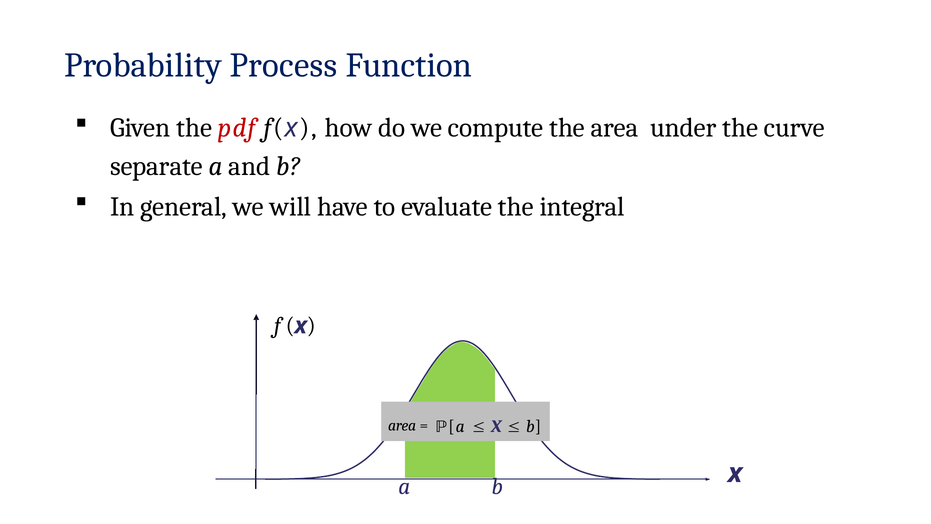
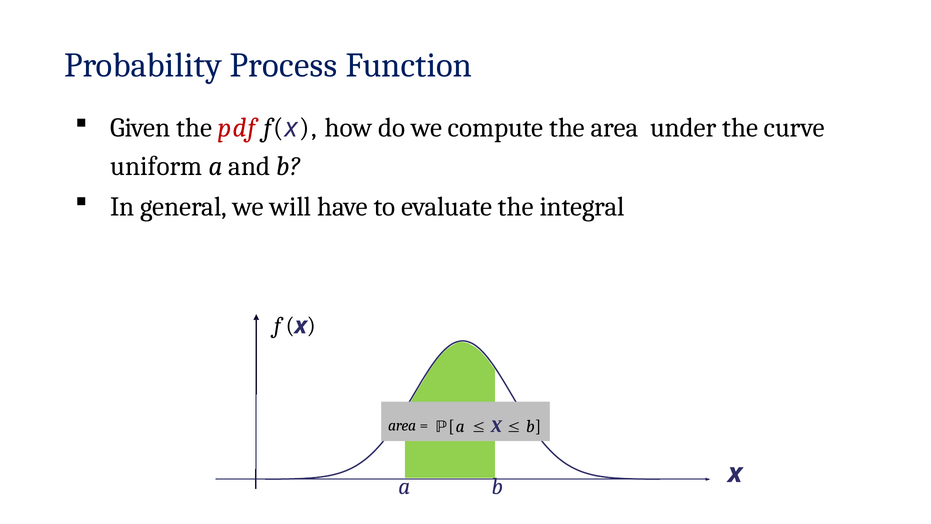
separate: separate -> uniform (156, 166)
